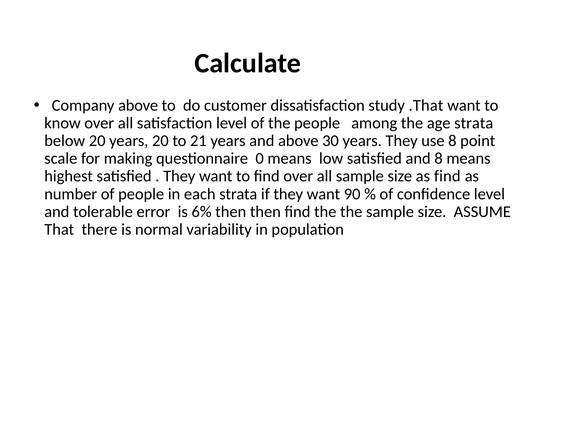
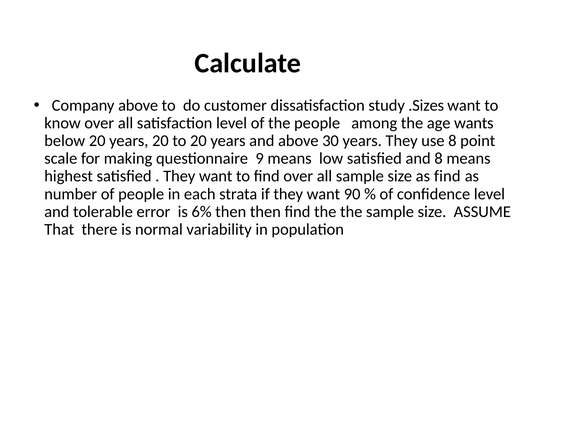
.That: .That -> .Sizes (426, 105)
age strata: strata -> wants (474, 123)
to 21: 21 -> 20 (198, 141)
0: 0 -> 9 (260, 159)
